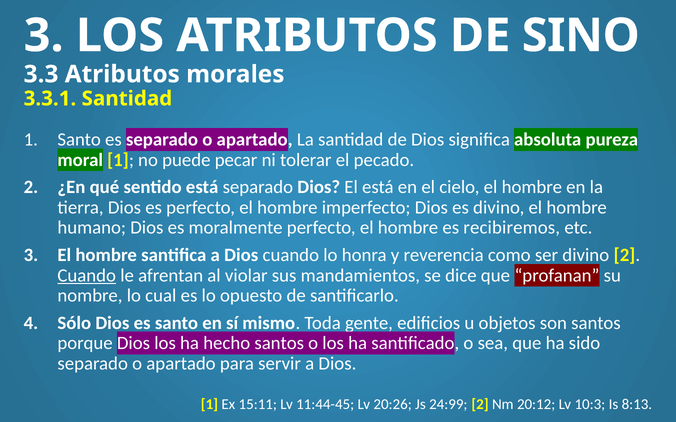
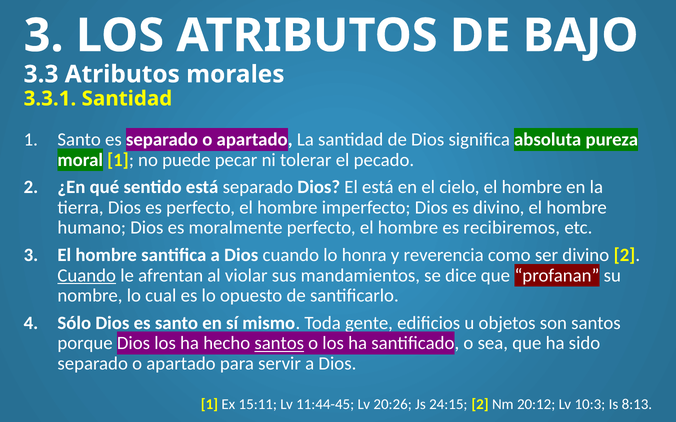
SINO: SINO -> BAJO (581, 36)
santos underline: none -> present (279, 344)
24:99: 24:99 -> 24:15 (448, 405)
